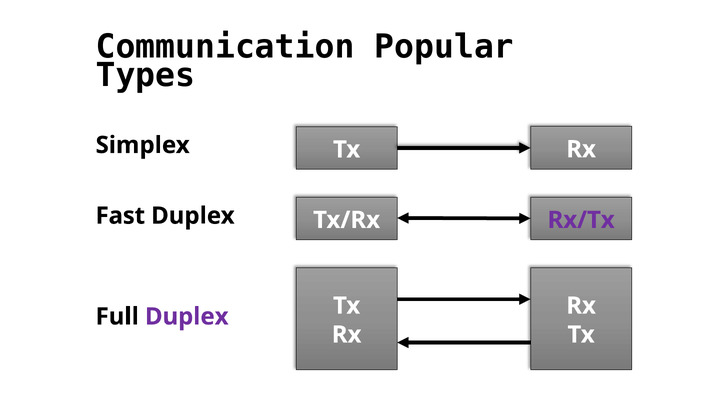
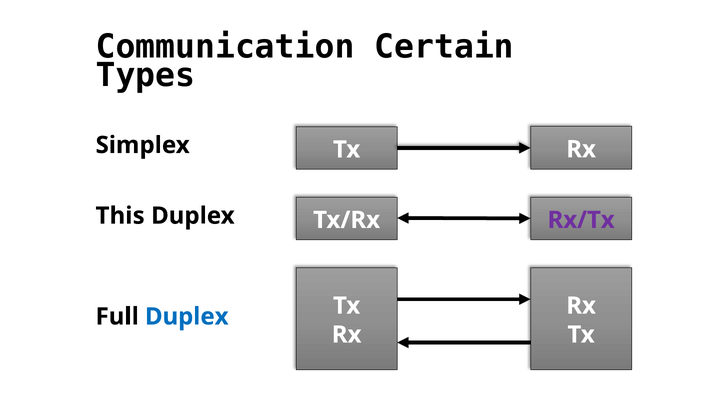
Popular: Popular -> Certain (444, 47)
Fast: Fast -> This (120, 216)
Duplex colour: purple -> blue (187, 317)
